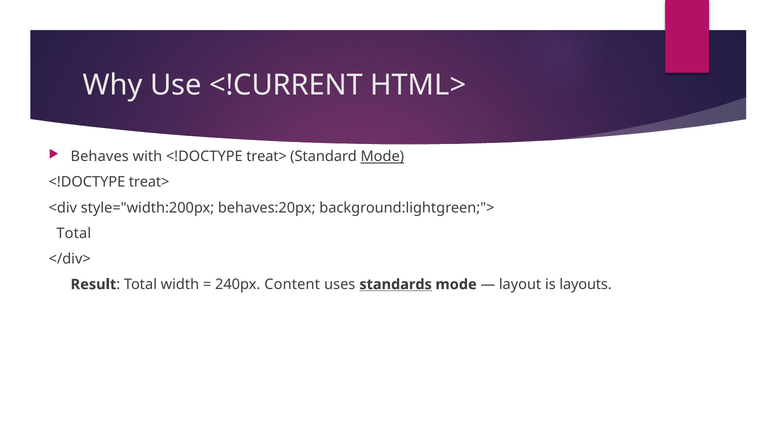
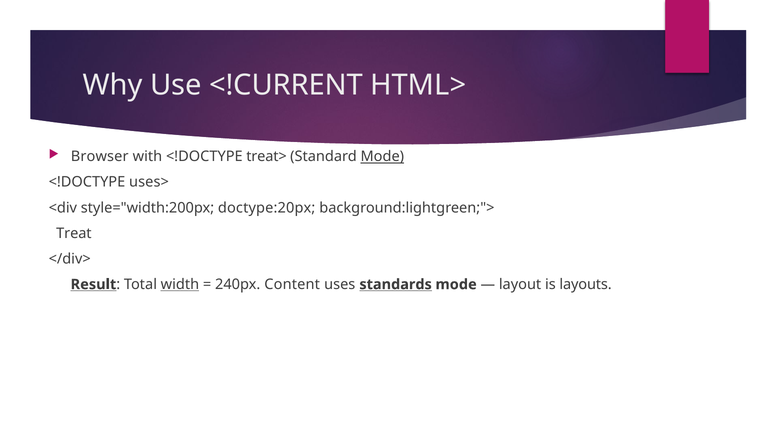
Behaves: Behaves -> Browser (100, 157)
treat>: treat> -> uses> (149, 182)
behaves:20px: behaves:20px -> doctype:20px (267, 208)
Total: Total -> Treat (74, 233)
Result underline: none -> present (93, 284)
width underline: none -> present (180, 284)
